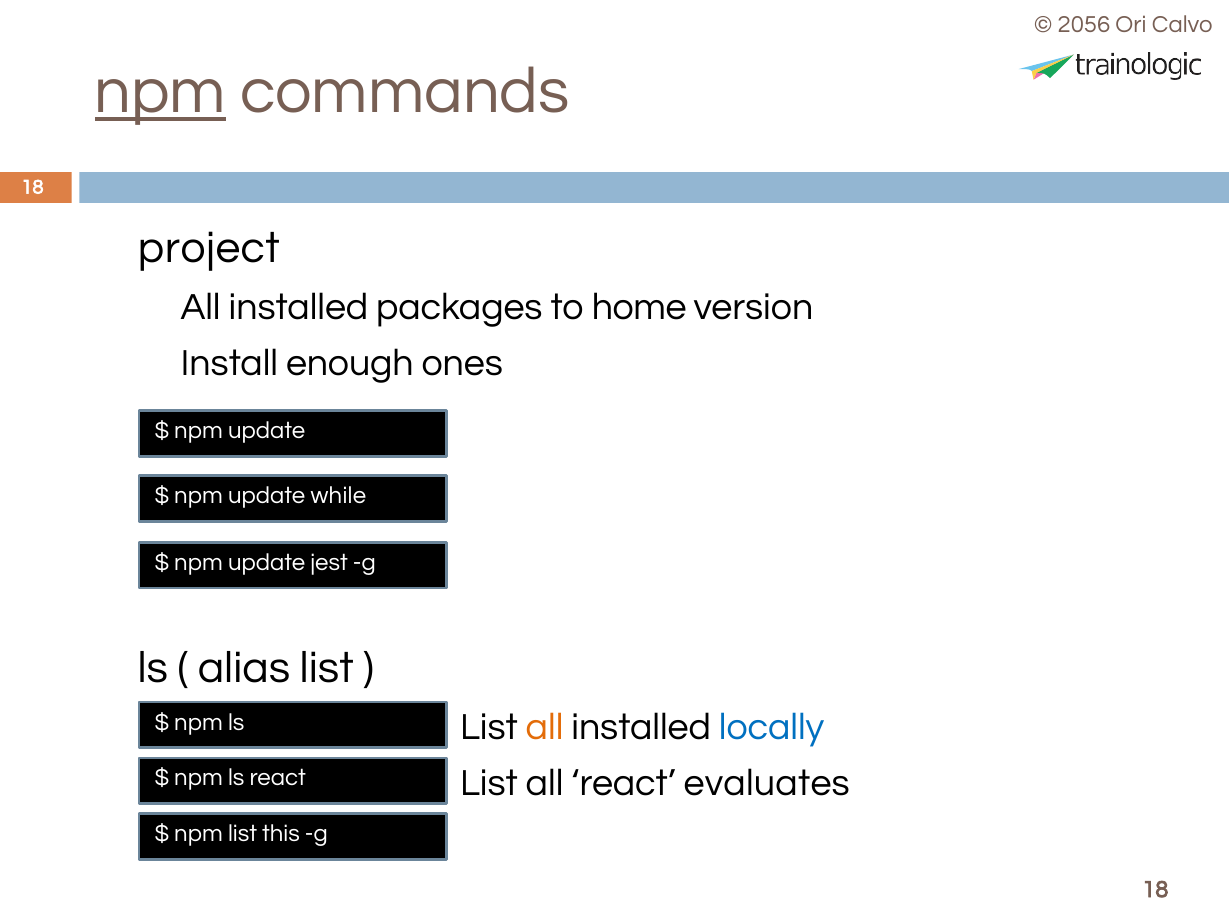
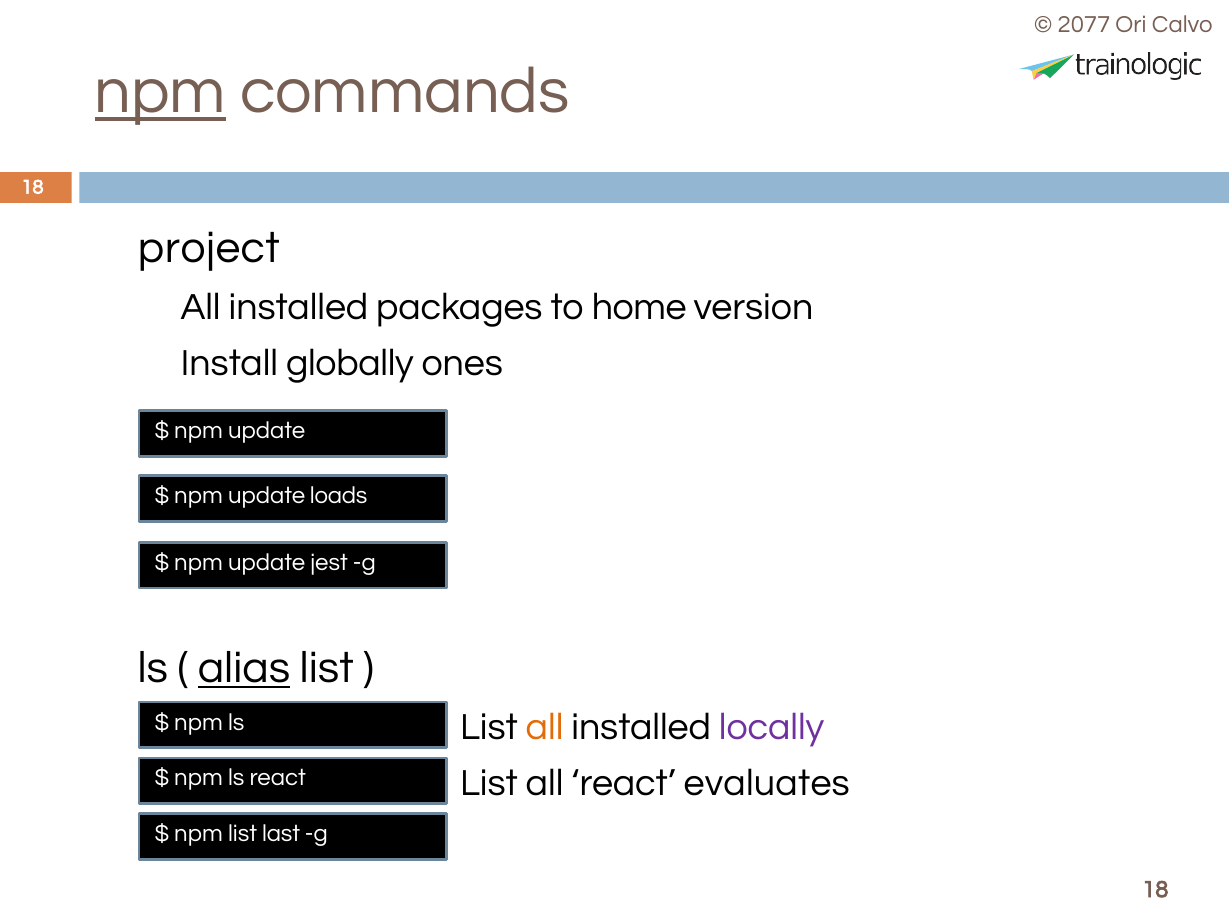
2056: 2056 -> 2077 (1084, 25)
enough: enough -> globally (350, 363)
while: while -> loads (339, 496)
alias underline: none -> present (244, 668)
locally colour: blue -> purple (772, 727)
this: this -> last (281, 834)
